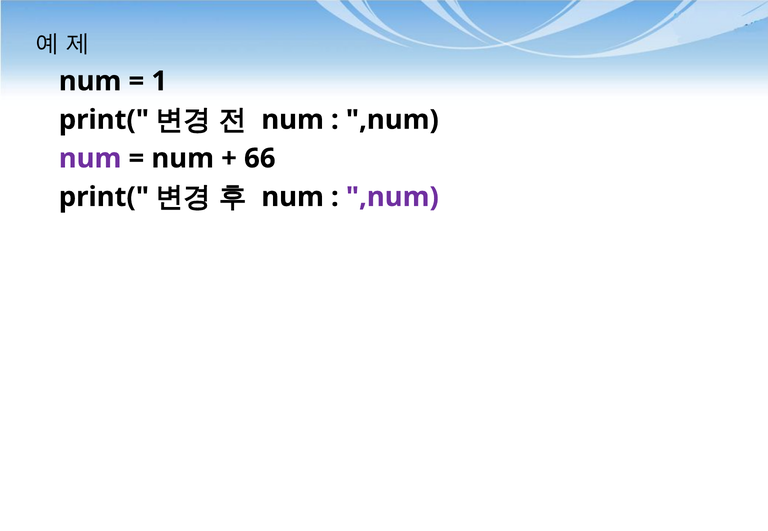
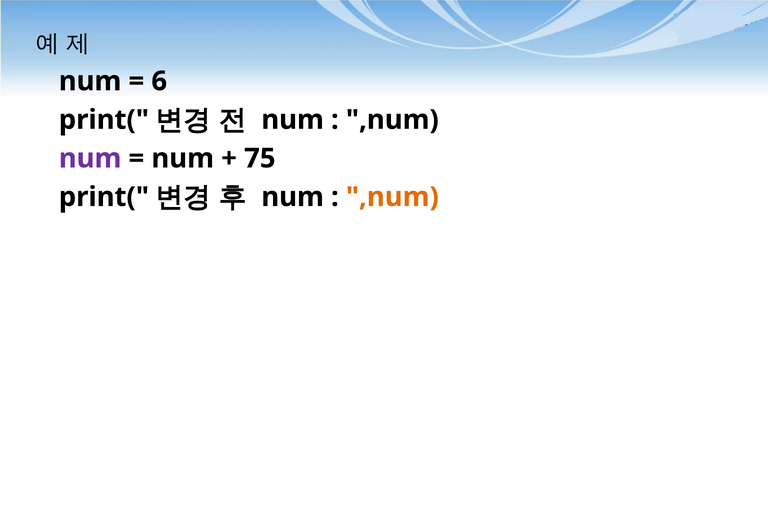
1: 1 -> 6 (159, 81)
66: 66 -> 75 (260, 159)
,num colour: purple -> orange (392, 197)
